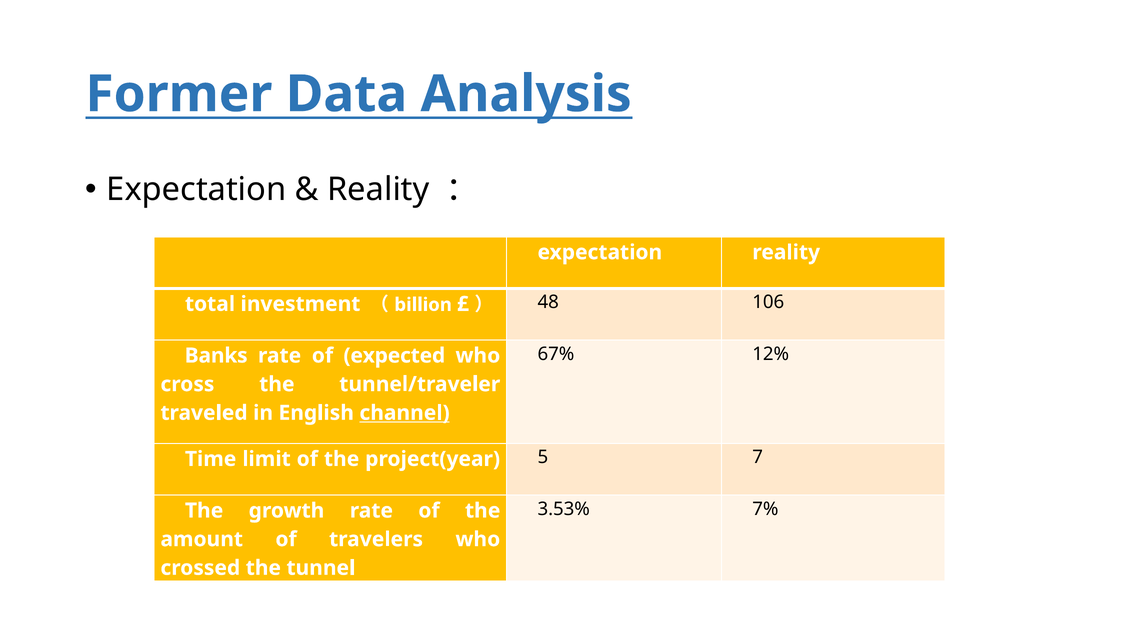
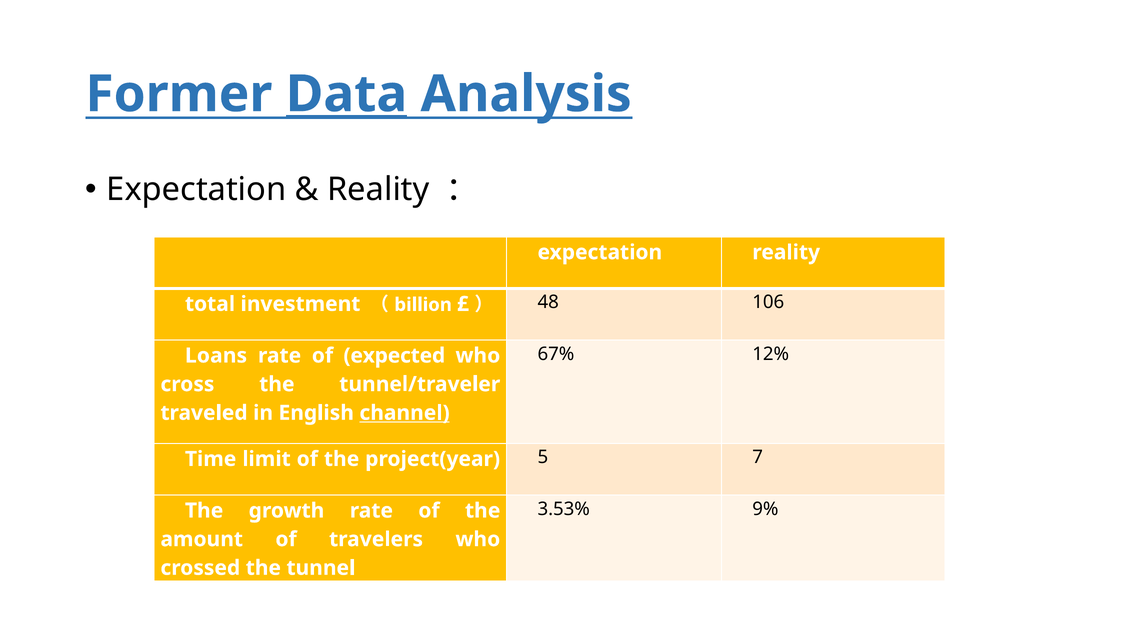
Data underline: none -> present (346, 94)
Banks: Banks -> Loans (216, 355)
7%: 7% -> 9% (765, 509)
